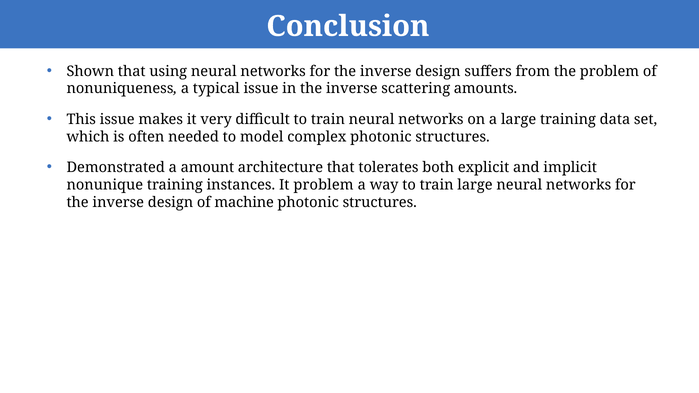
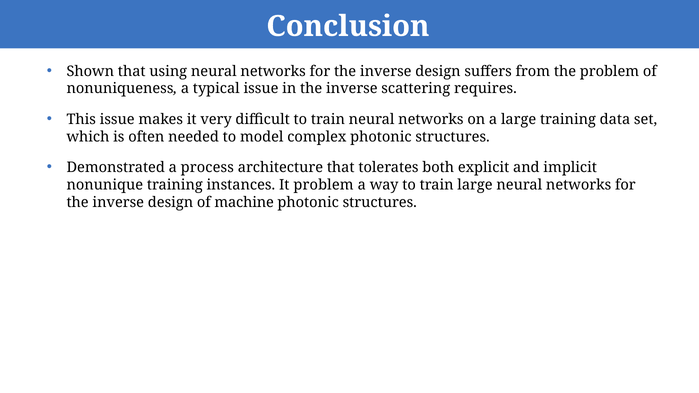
amounts: amounts -> requires (485, 89)
amount: amount -> process (207, 167)
